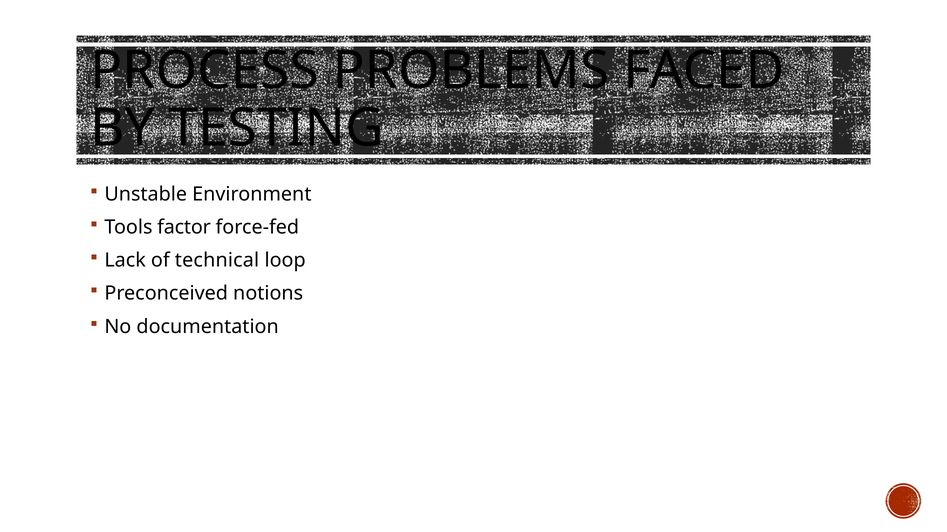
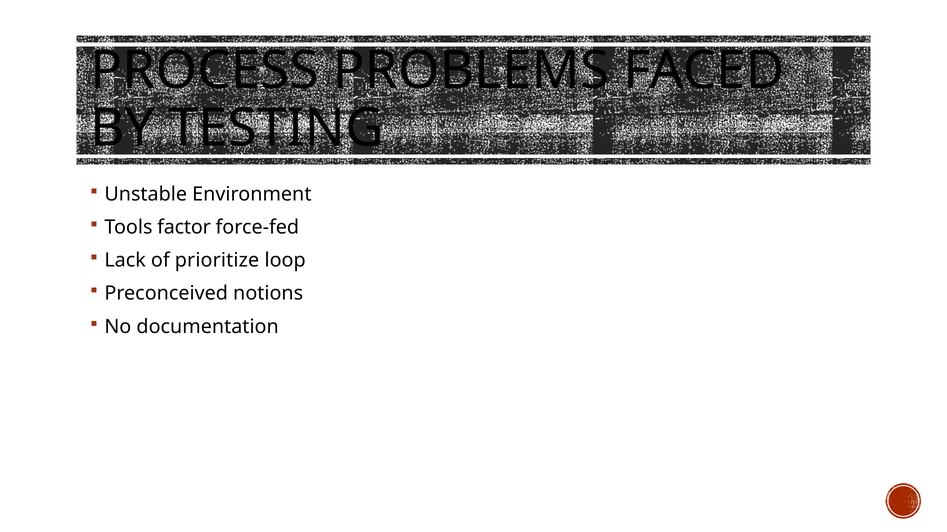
technical: technical -> prioritize (217, 261)
